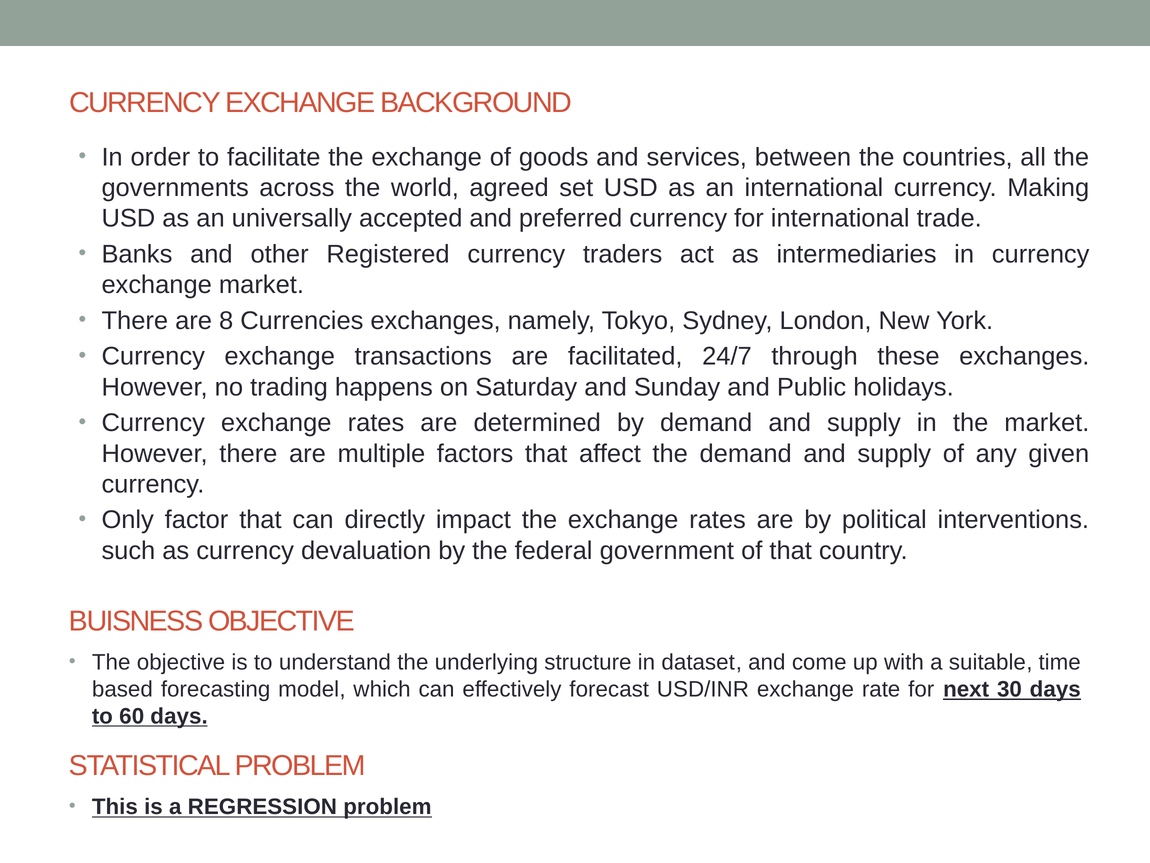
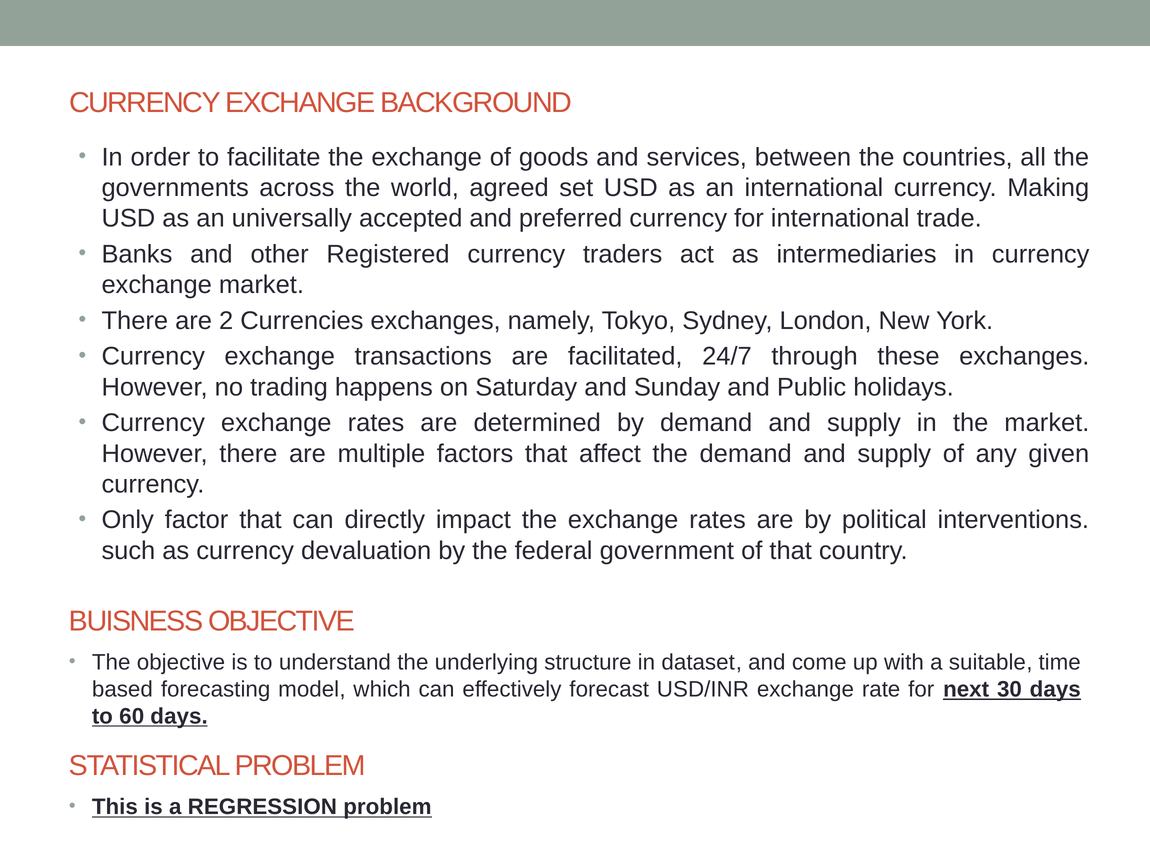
8: 8 -> 2 (226, 321)
